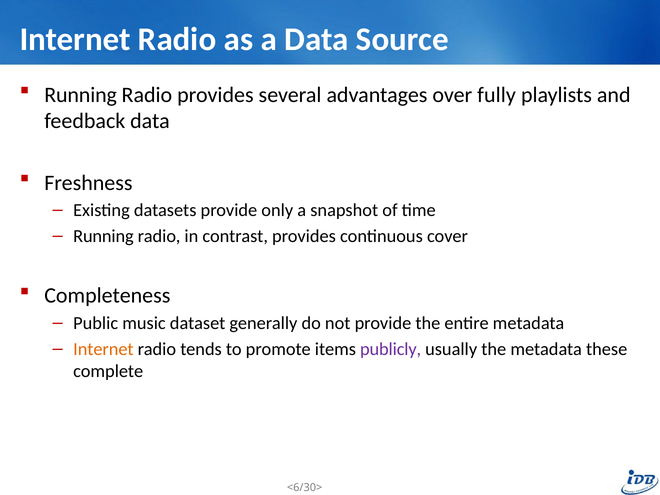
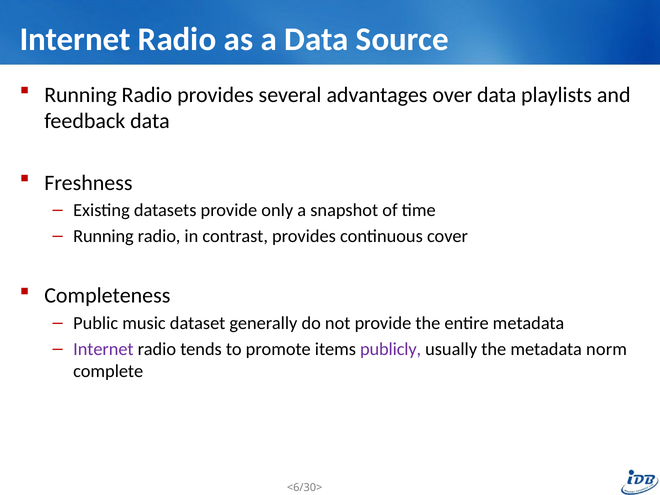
over fully: fully -> data (497, 95)
Internet colour: orange -> purple (103, 349)
these: these -> norm (607, 349)
